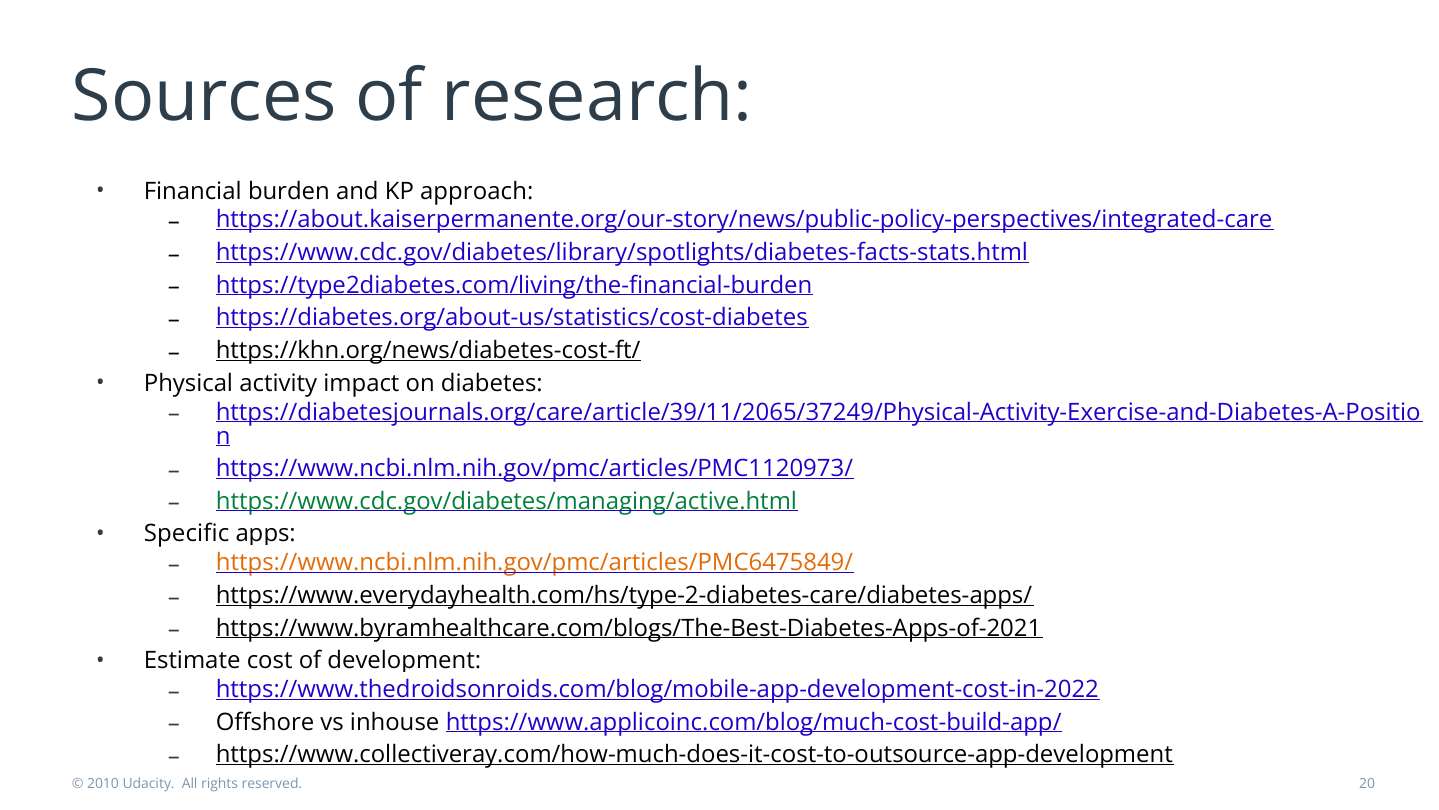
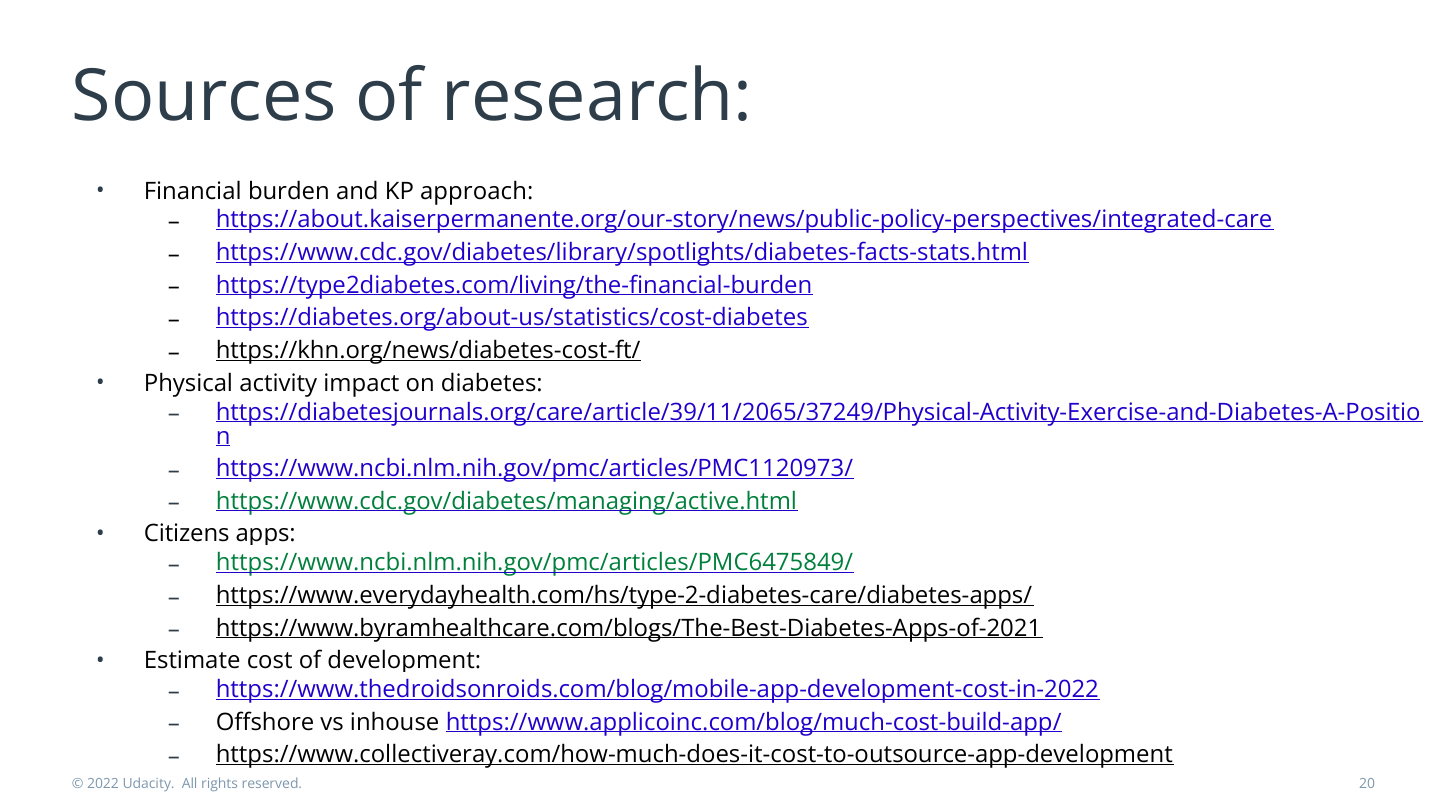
Specific: Specific -> Citizens (187, 534)
https://www.ncbi.nlm.nih.gov/pmc/articles/PMC6475849/ colour: orange -> green (535, 562)
2010: 2010 -> 2022 (103, 783)
